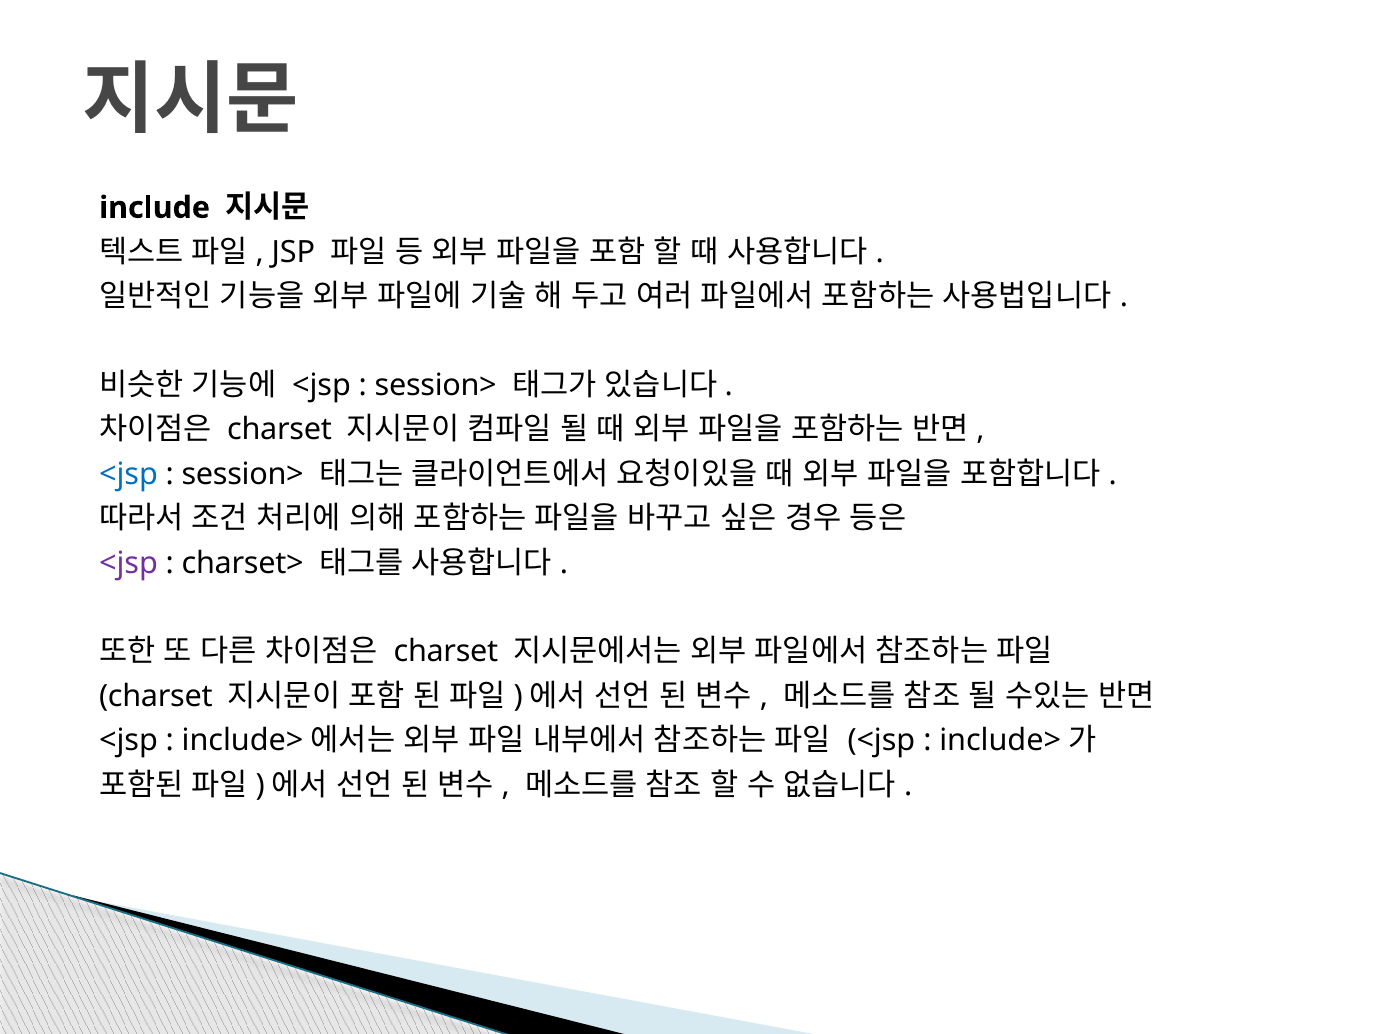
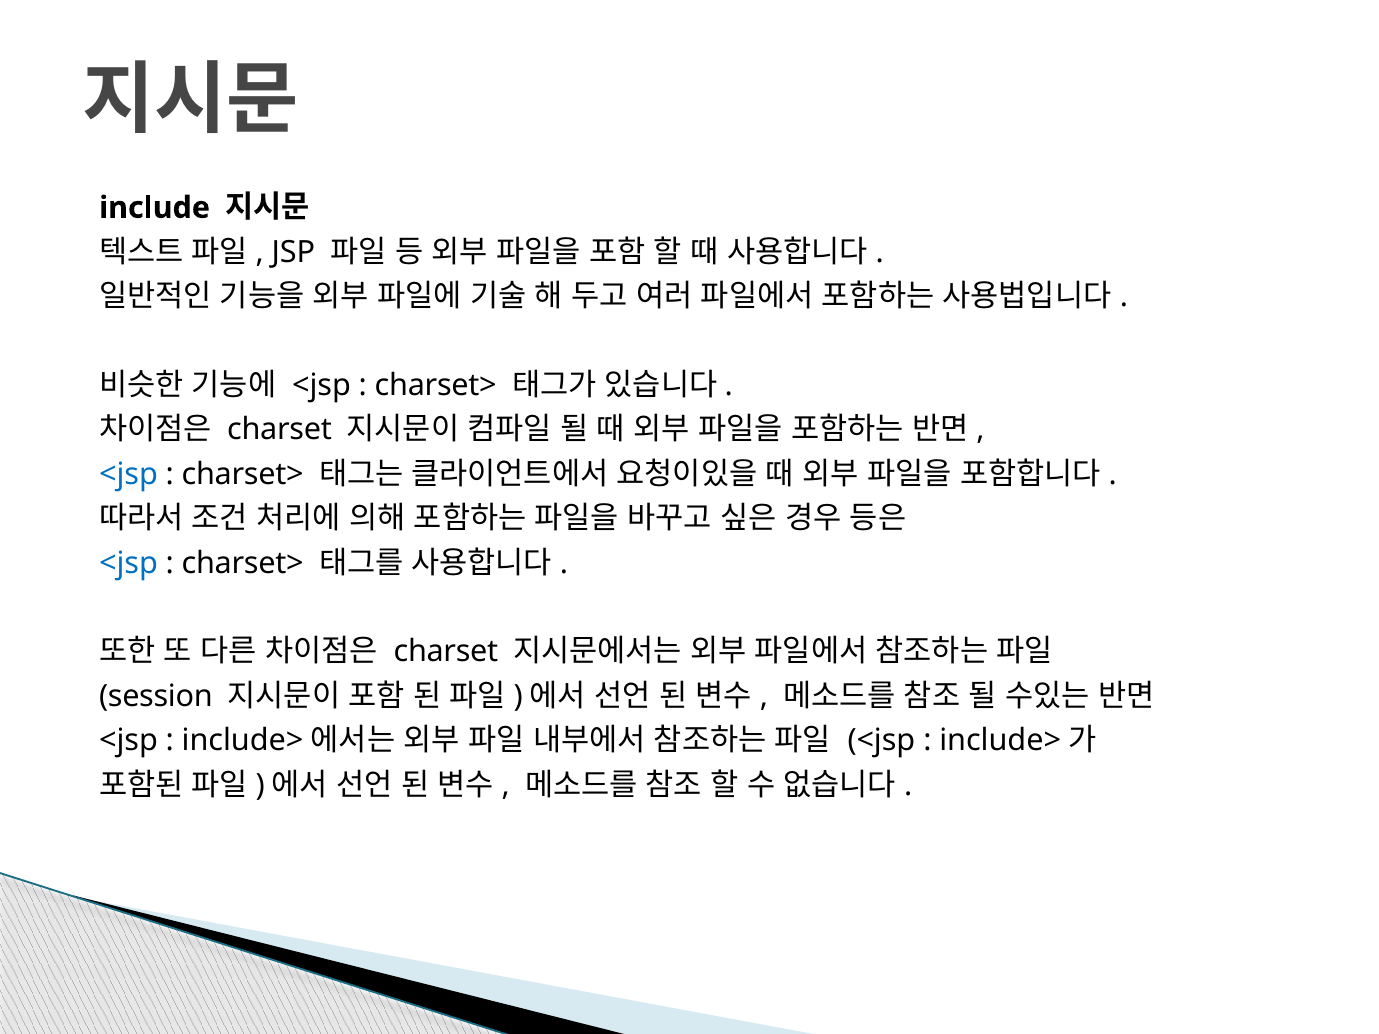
session>: session> -> charset> (436, 385)
session>: session> -> charset> (243, 474)
<jsp colour: purple -> blue (128, 563)
charset: charset -> session (156, 696)
